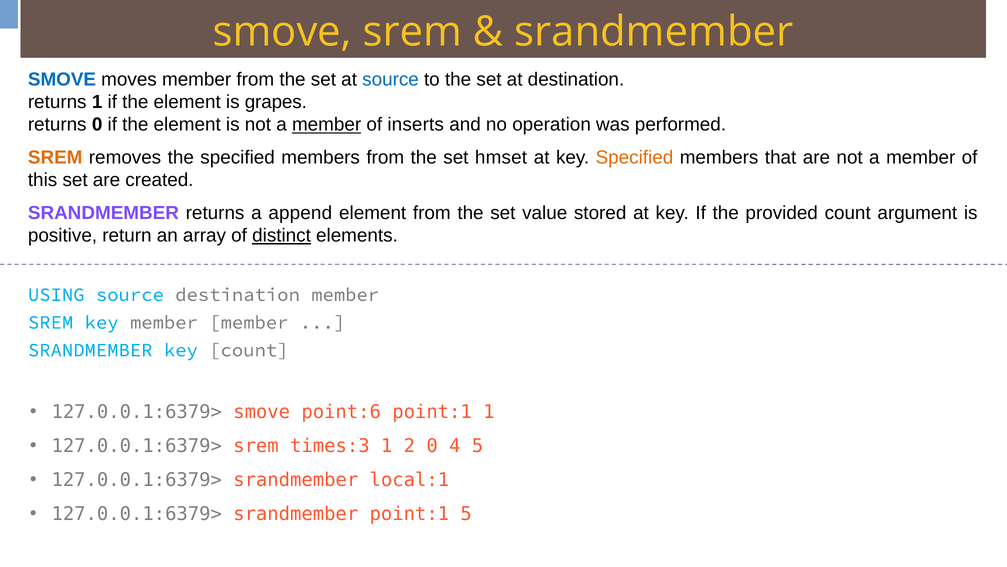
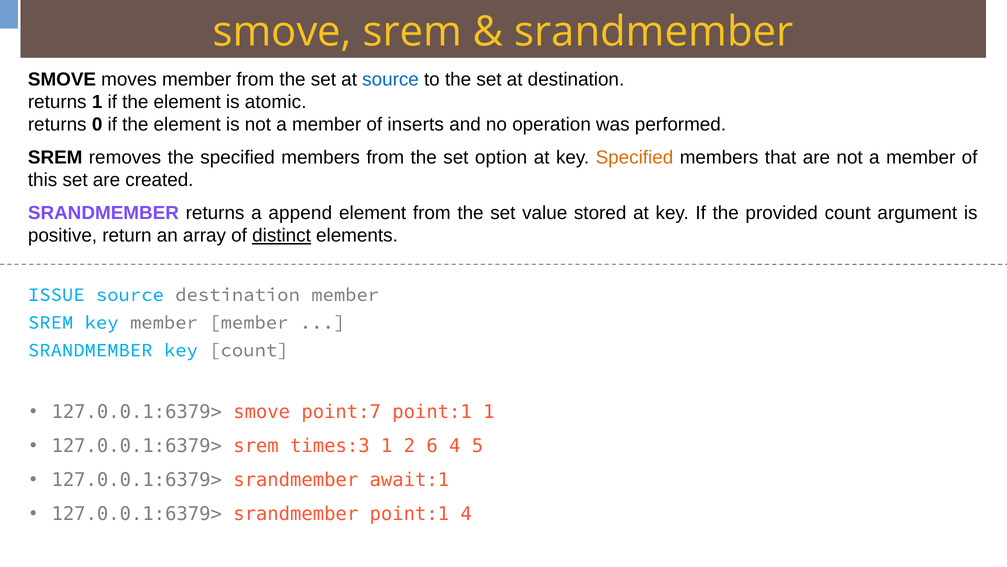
SMOVE colour: blue -> black (62, 79)
grapes: grapes -> atomic (276, 102)
member underline: present -> none (327, 125)
SREM colour: orange -> black (55, 157)
hmset: hmset -> option (501, 157)
USING: USING -> ISSUE (56, 294)
point:6: point:6 -> point:7 (341, 412)
2 0: 0 -> 6 (432, 446)
local:1: local:1 -> await:1 (409, 480)
point:1 5: 5 -> 4 (466, 514)
